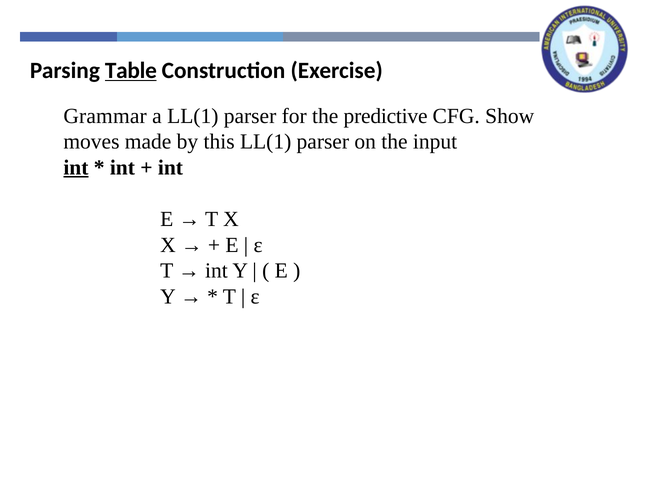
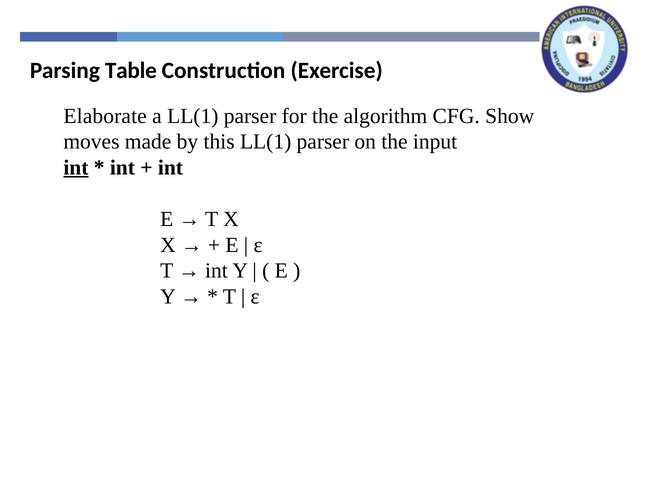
Table underline: present -> none (131, 70)
Grammar: Grammar -> Elaborate (105, 116)
predictive: predictive -> algorithm (385, 116)
